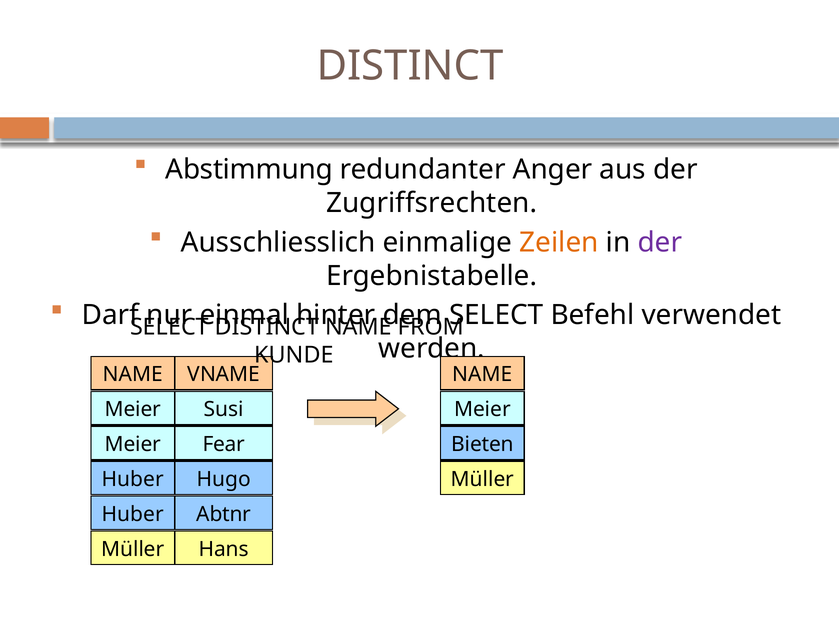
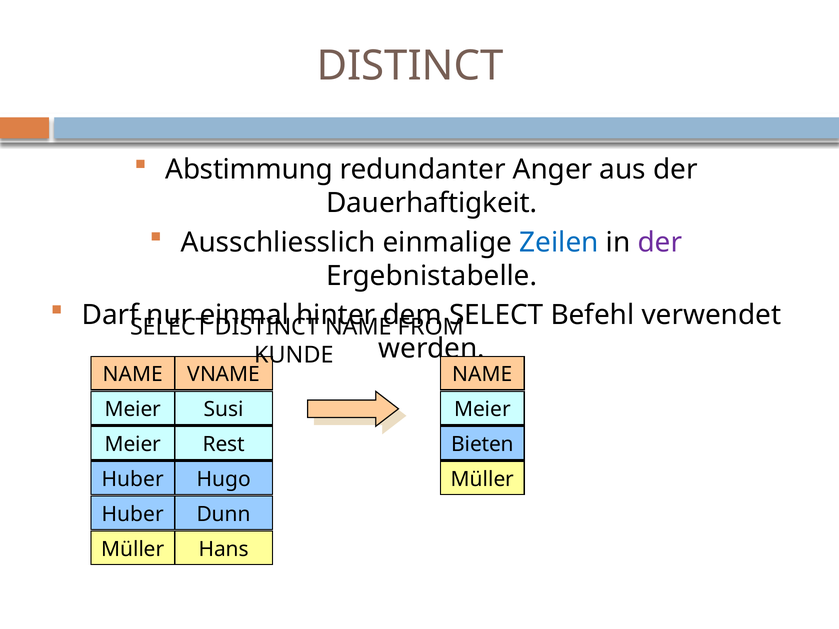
Zugriffsrechten: Zugriffsrechten -> Dauerhaftigkeit (432, 203)
Zeilen colour: orange -> blue (559, 242)
Fear: Fear -> Rest (224, 445)
Abtnr: Abtnr -> Dunn (224, 515)
